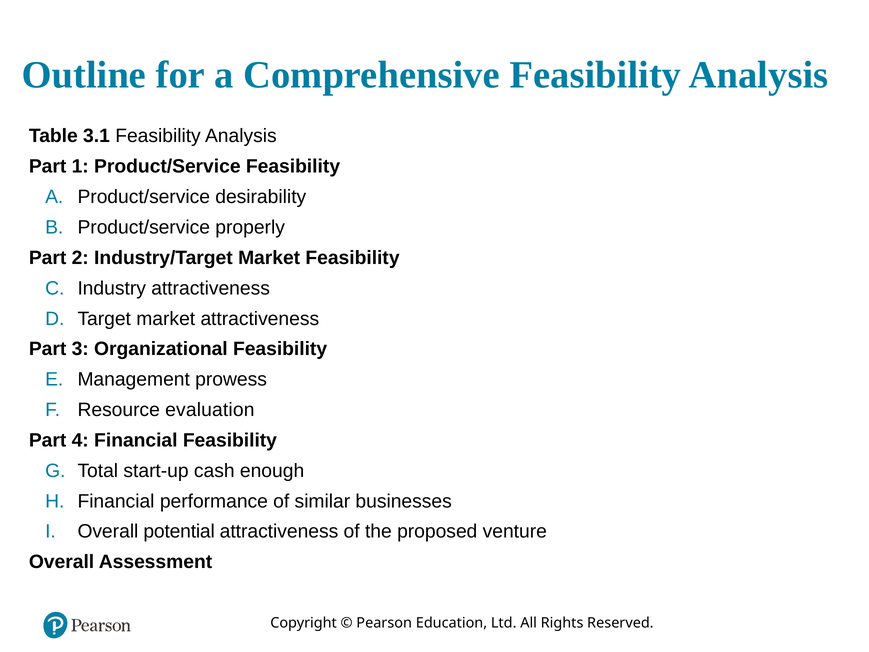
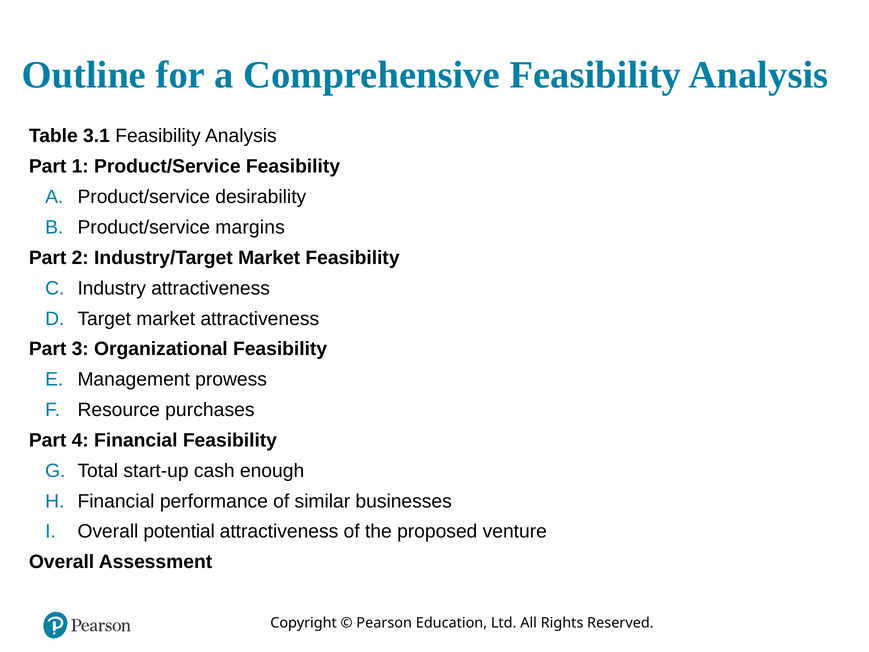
properly: properly -> margins (250, 227)
evaluation: evaluation -> purchases (210, 410)
